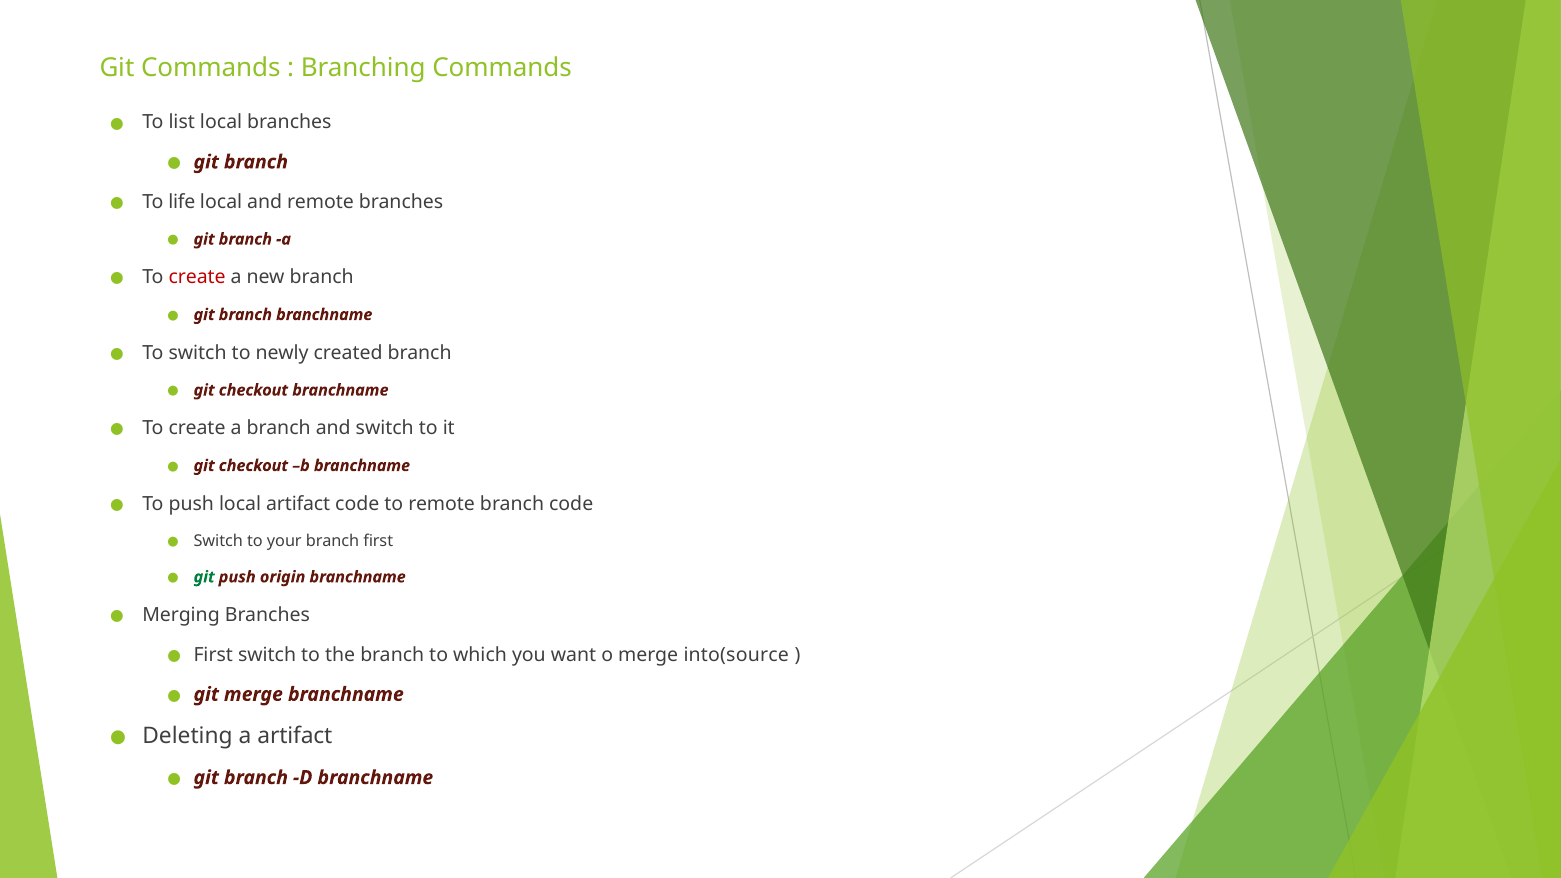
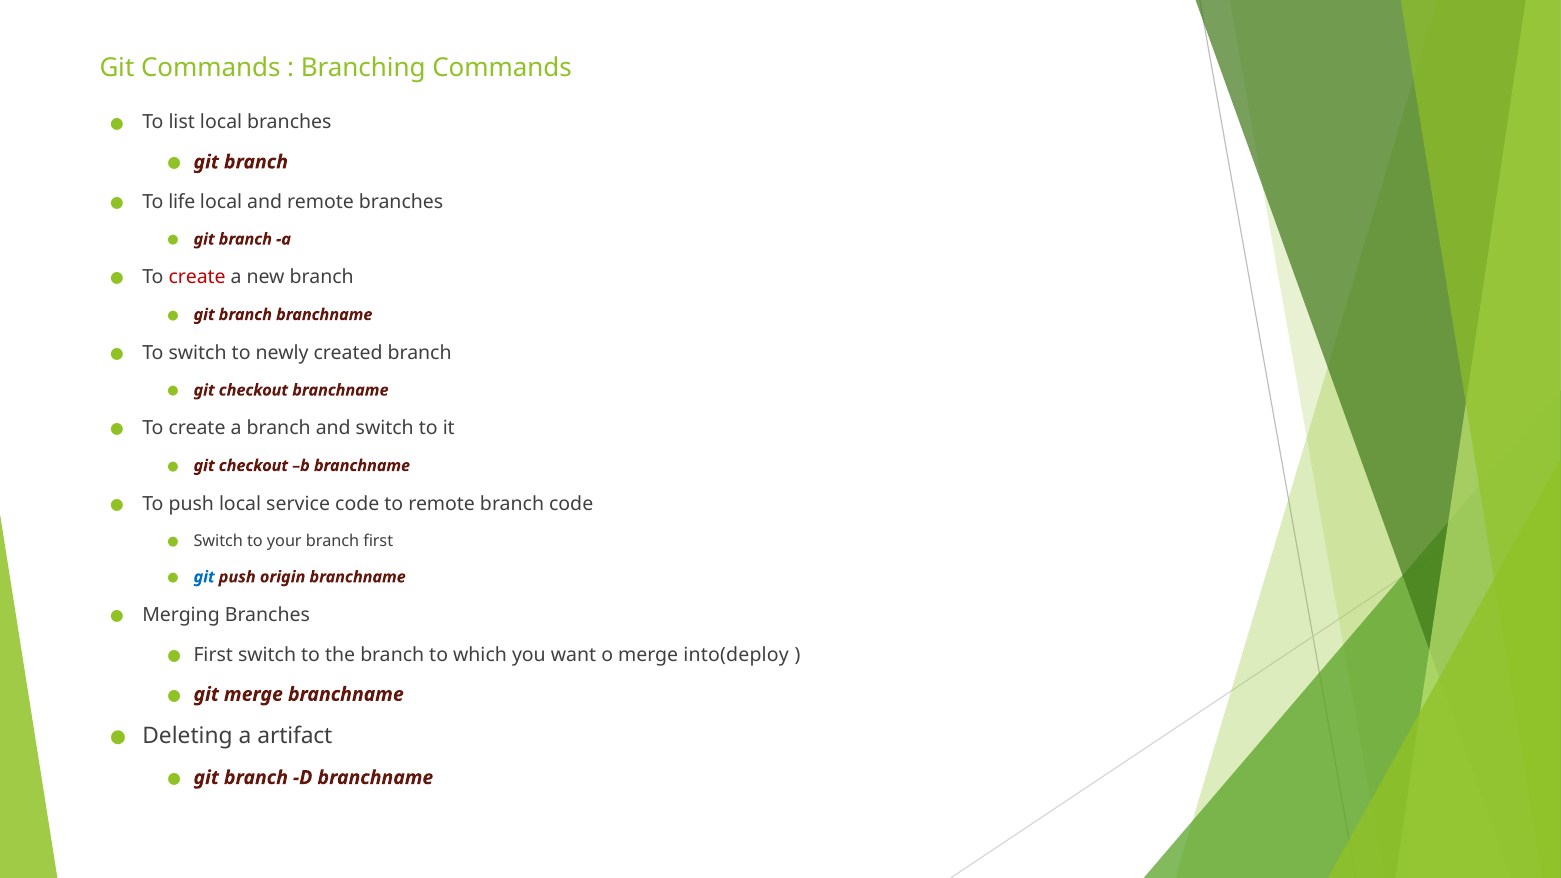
local artifact: artifact -> service (298, 504)
git colour: green -> blue (204, 577)
into(source: into(source -> into(deploy (736, 655)
